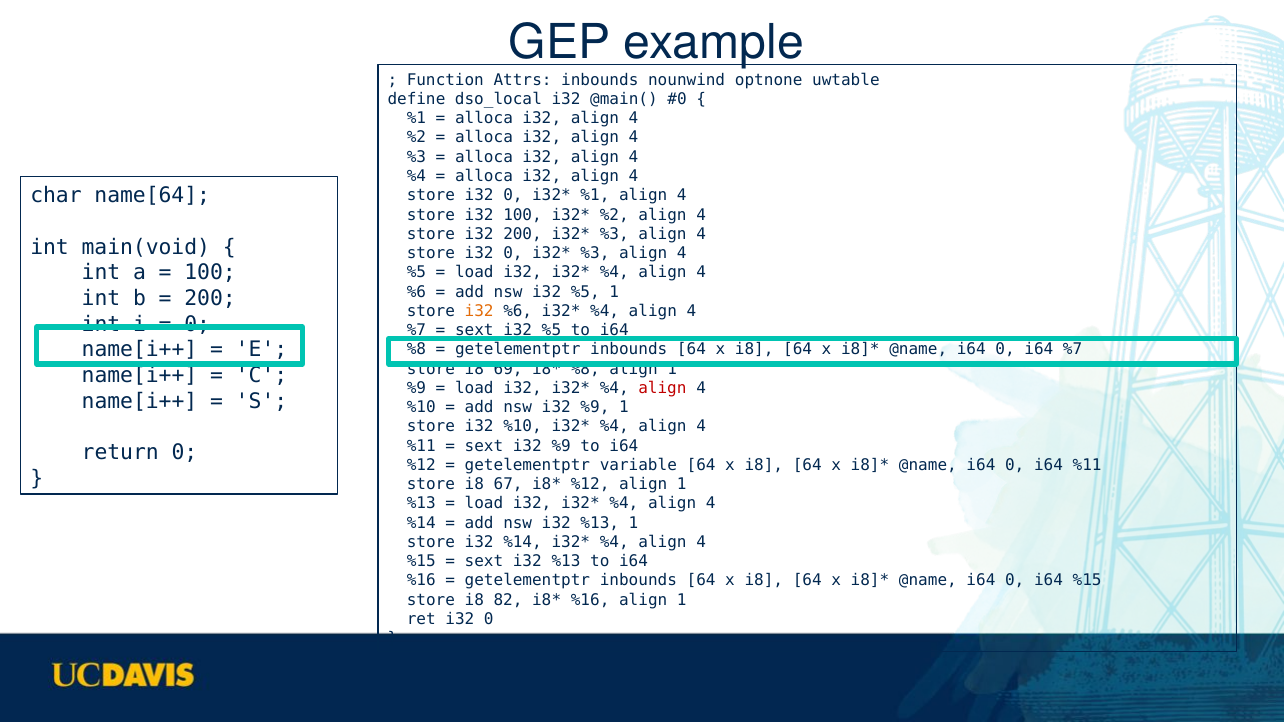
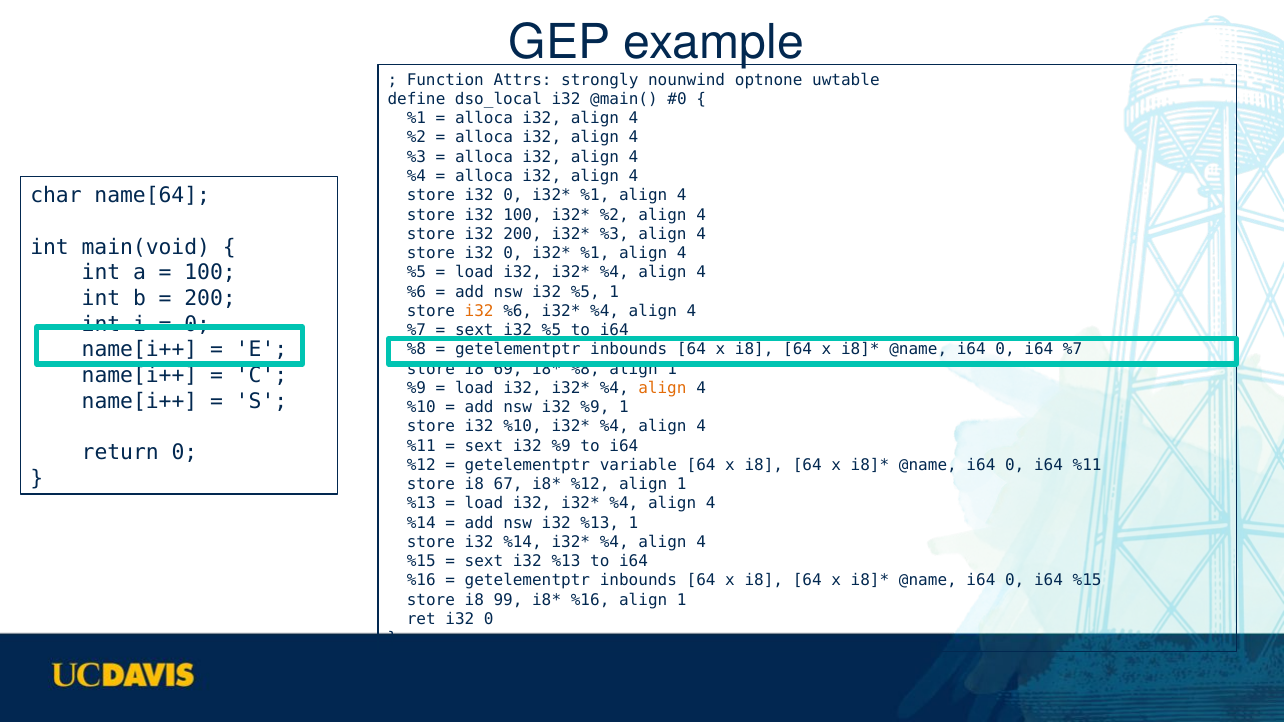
Attrs inbounds: inbounds -> strongly (600, 80)
%3: %3 -> %1 (595, 253)
align colour: red -> orange (662, 388)
82: 82 -> 99 (508, 600)
